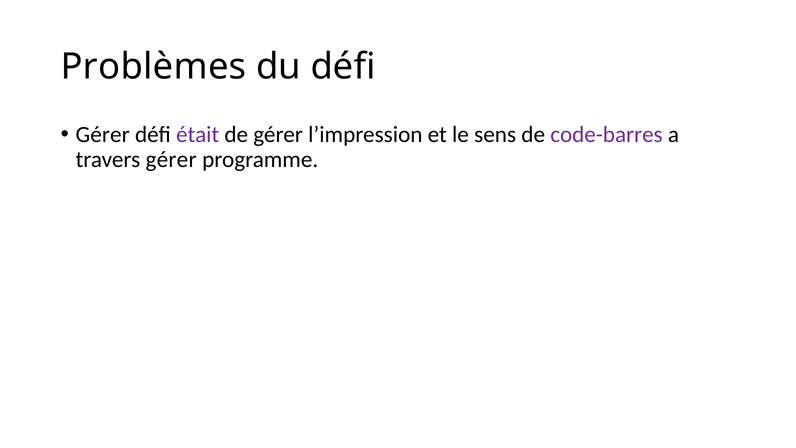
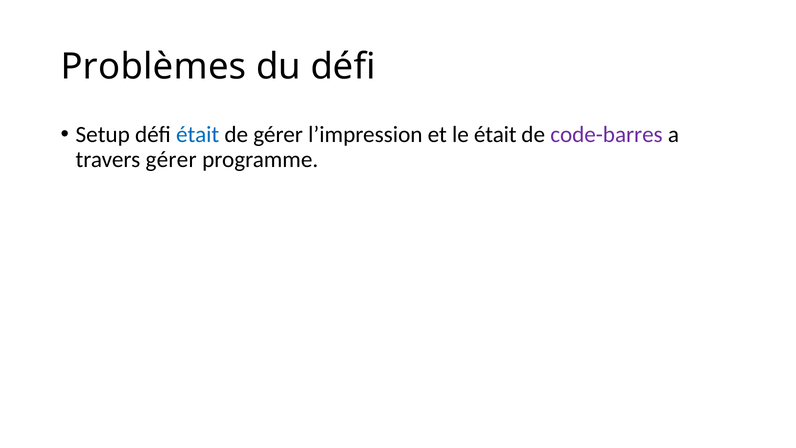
Gérer: Gérer -> Setup (103, 135)
était colour: purple -> blue (198, 135)
le sens: sens -> était (495, 135)
